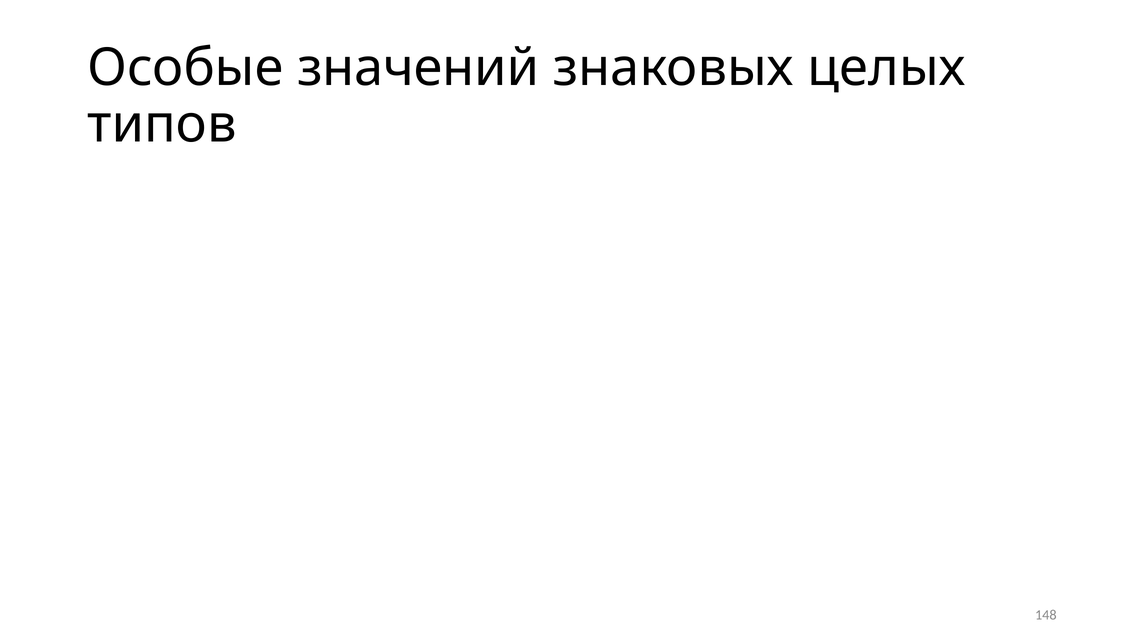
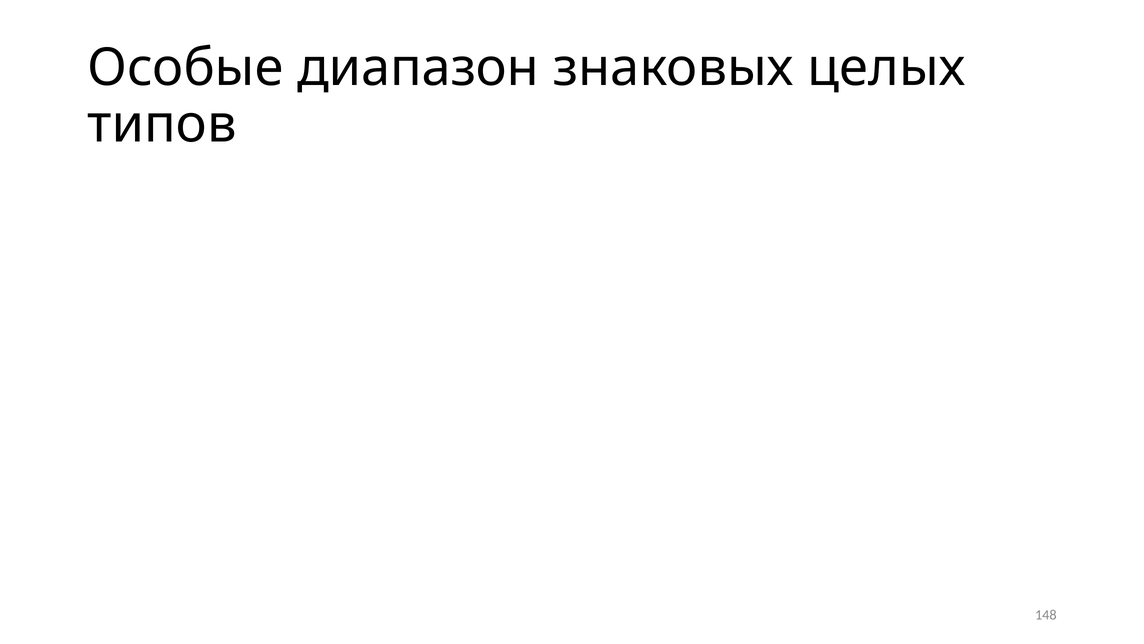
значений: значений -> диапазон (418, 68)
